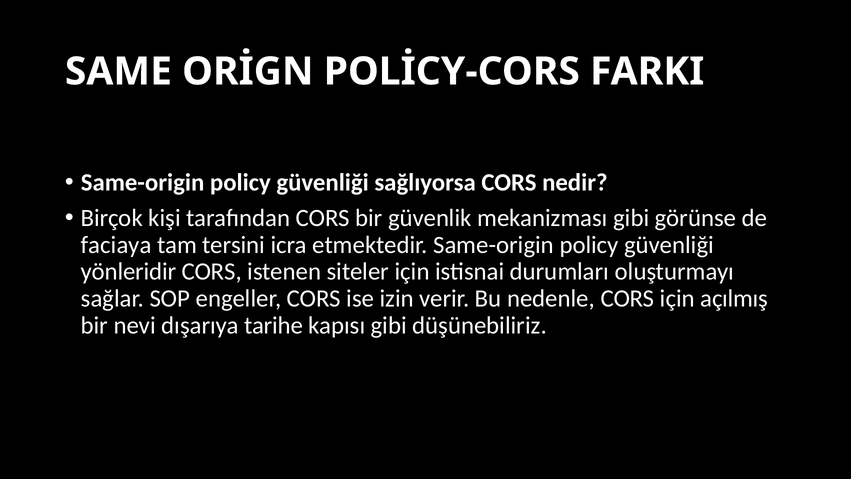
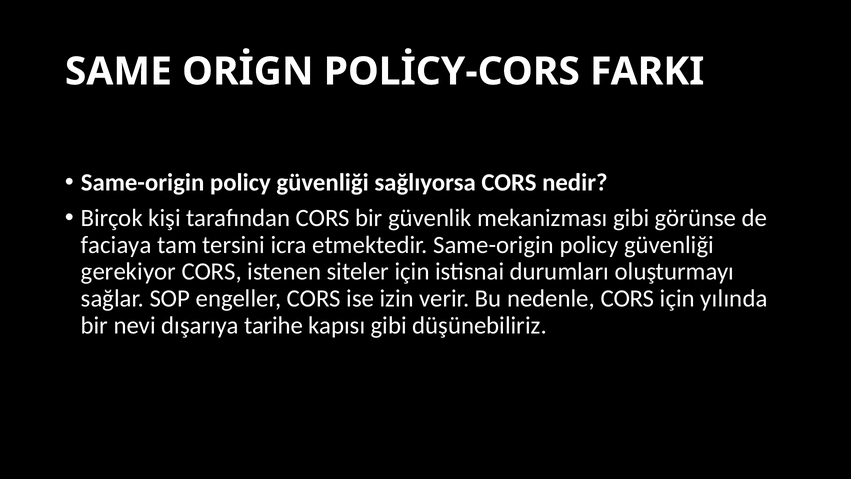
yönleridir: yönleridir -> gerekiyor (128, 272)
açılmış: açılmış -> yılında (734, 298)
